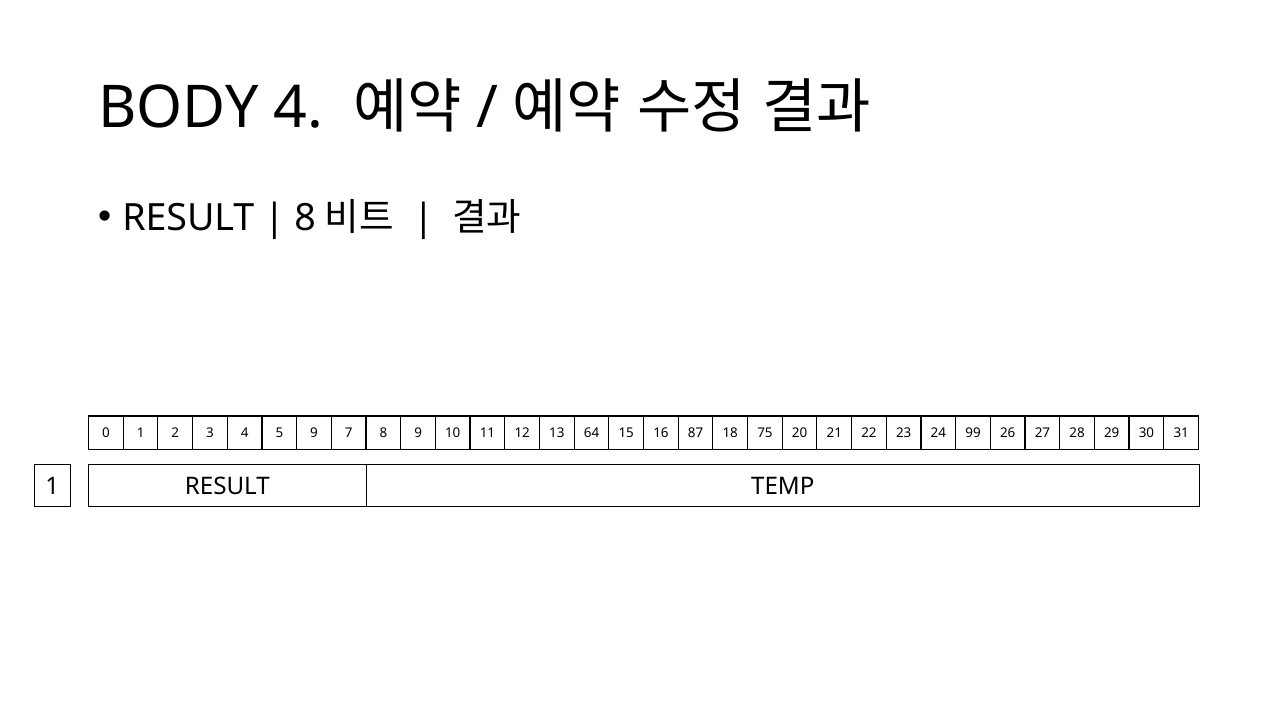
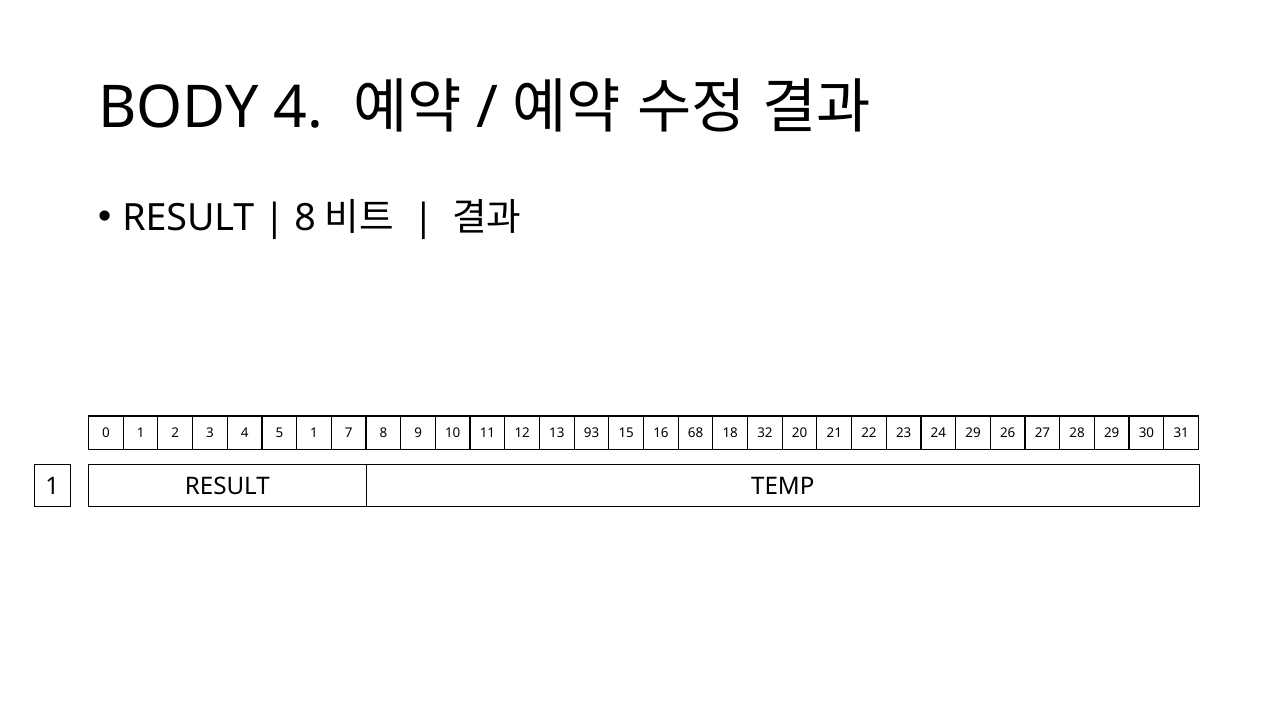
5 9: 9 -> 1 (314, 434)
64: 64 -> 93 (592, 434)
87: 87 -> 68 (696, 434)
75: 75 -> 32 (765, 434)
24 99: 99 -> 29 (973, 434)
